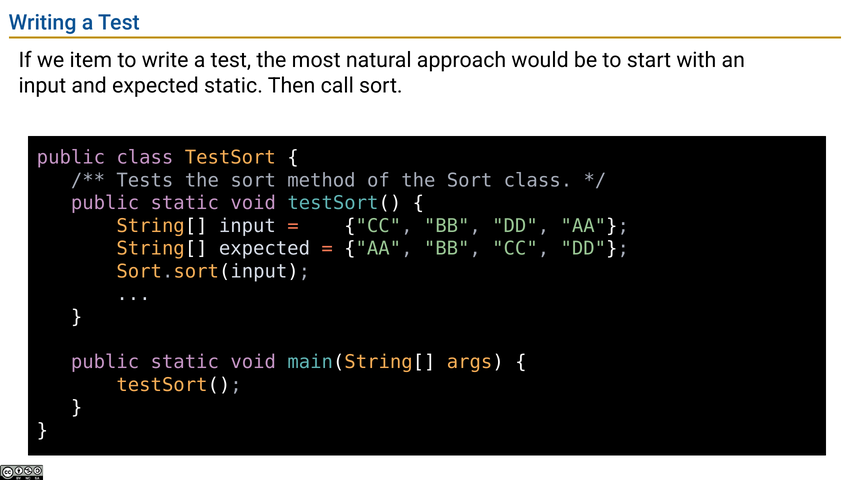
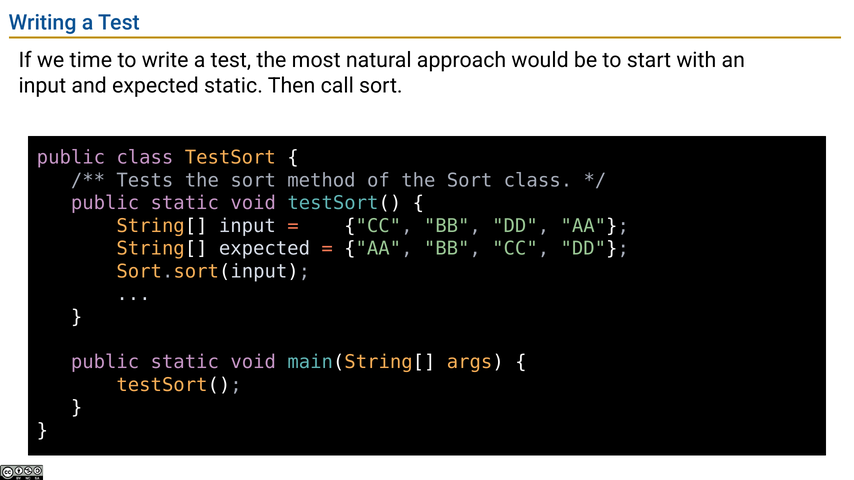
item: item -> time (91, 60)
